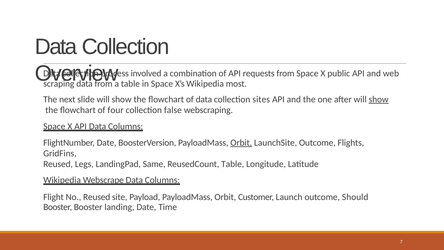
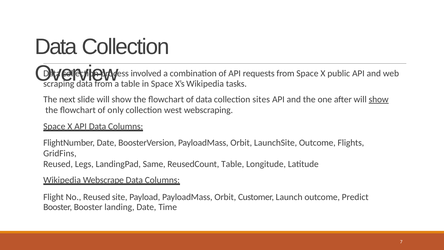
most: most -> tasks (236, 84)
four: four -> only (116, 110)
false: false -> west (173, 110)
Orbit underline: present -> none (241, 143)
Should: Should -> Predict (355, 197)
